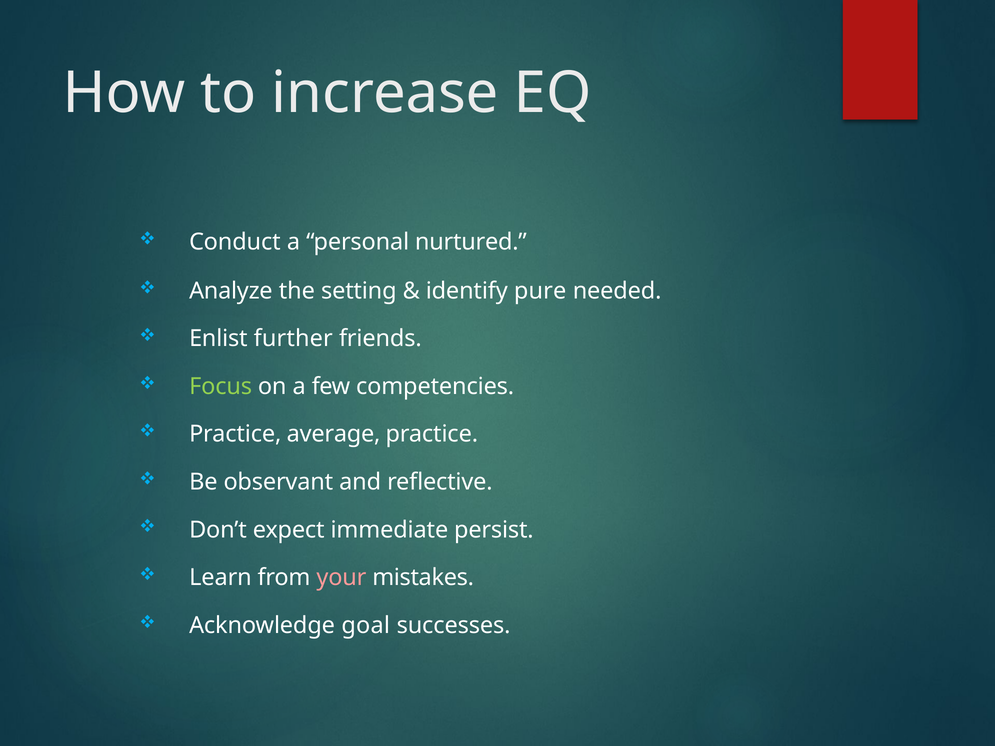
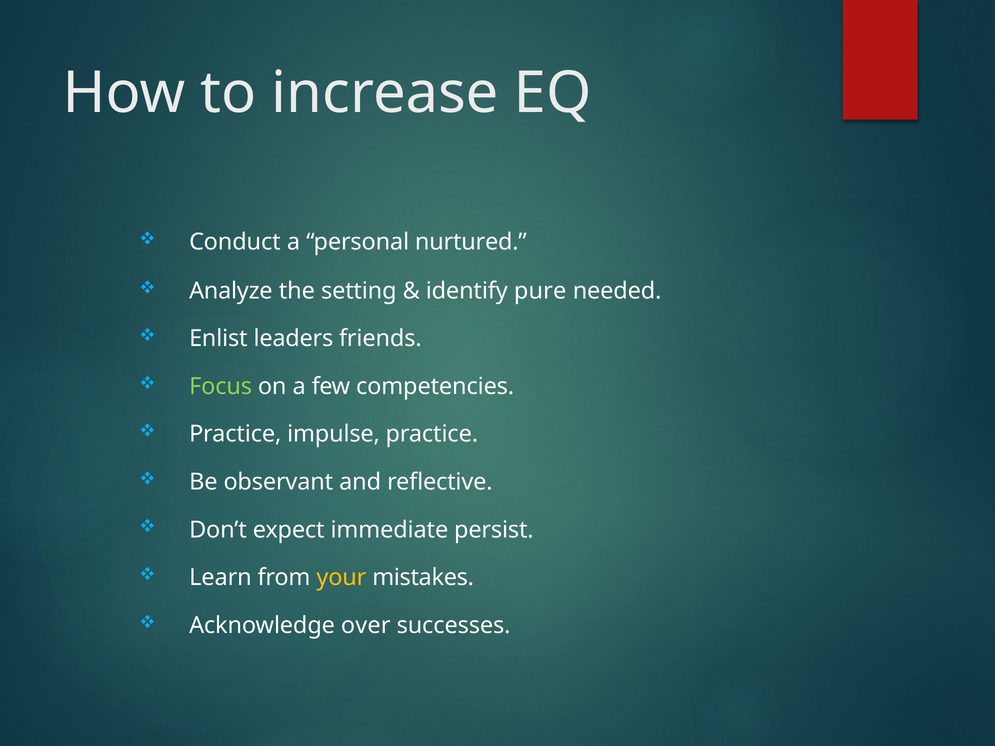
further: further -> leaders (293, 339)
average: average -> impulse (334, 434)
your colour: pink -> yellow (341, 578)
goal: goal -> over (366, 626)
